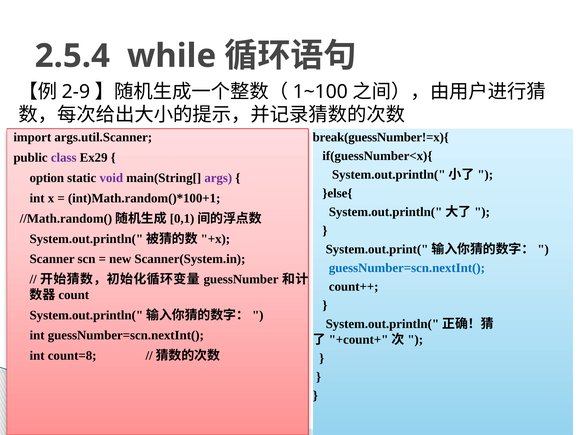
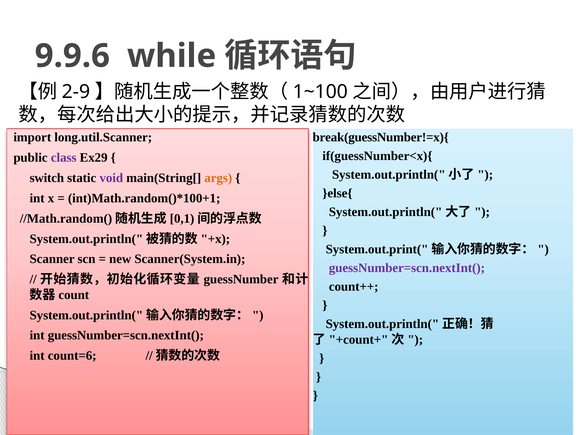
2.5.4: 2.5.4 -> 9.9.6 (72, 56)
args.util.Scanner: args.util.Scanner -> long.util.Scanner (103, 137)
option: option -> switch (47, 178)
args colour: purple -> orange (218, 178)
guessNumber=scn.nextInt( colour: blue -> purple (407, 268)
count=8: count=8 -> count=6 (72, 356)
